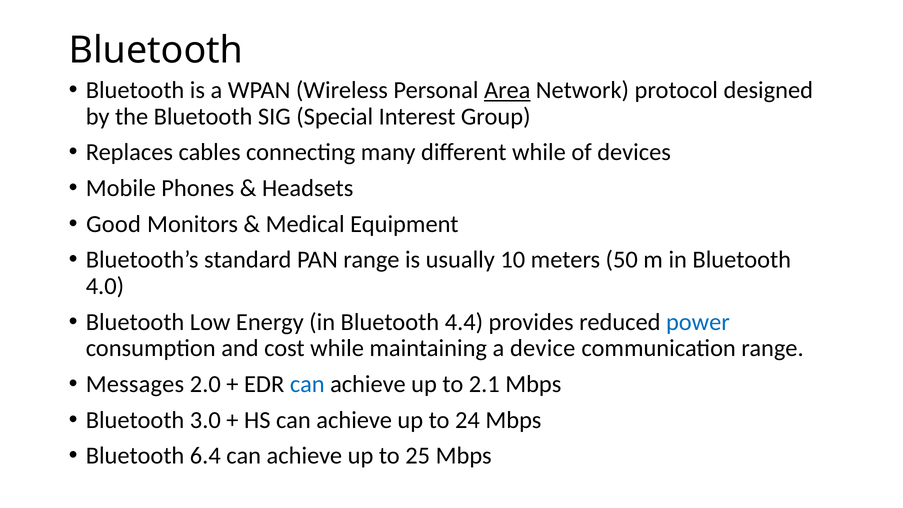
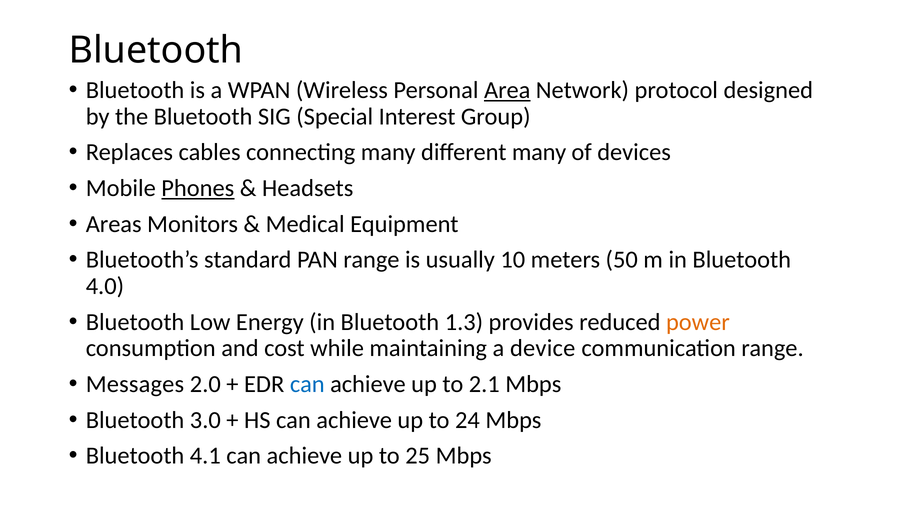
different while: while -> many (539, 152)
Phones underline: none -> present (198, 188)
Good: Good -> Areas (114, 224)
4.4: 4.4 -> 1.3 (464, 322)
power colour: blue -> orange (698, 322)
6.4: 6.4 -> 4.1 (205, 456)
